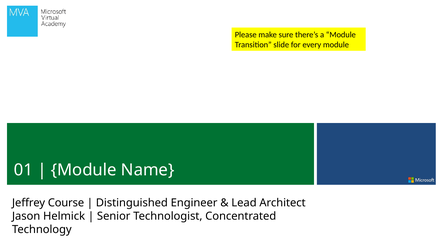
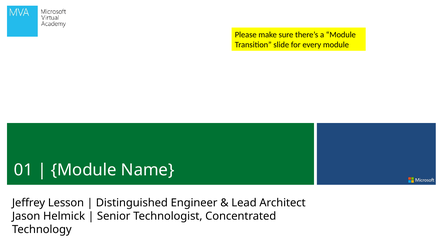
Course: Course -> Lesson (66, 203)
